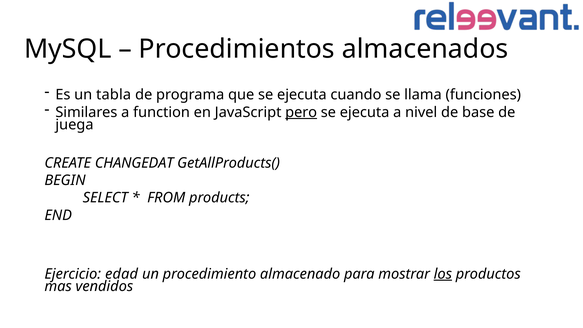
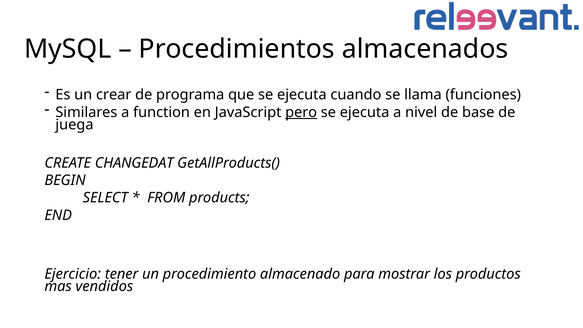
tabla: tabla -> crear (114, 95)
edad: edad -> tener (122, 274)
los underline: present -> none (443, 274)
